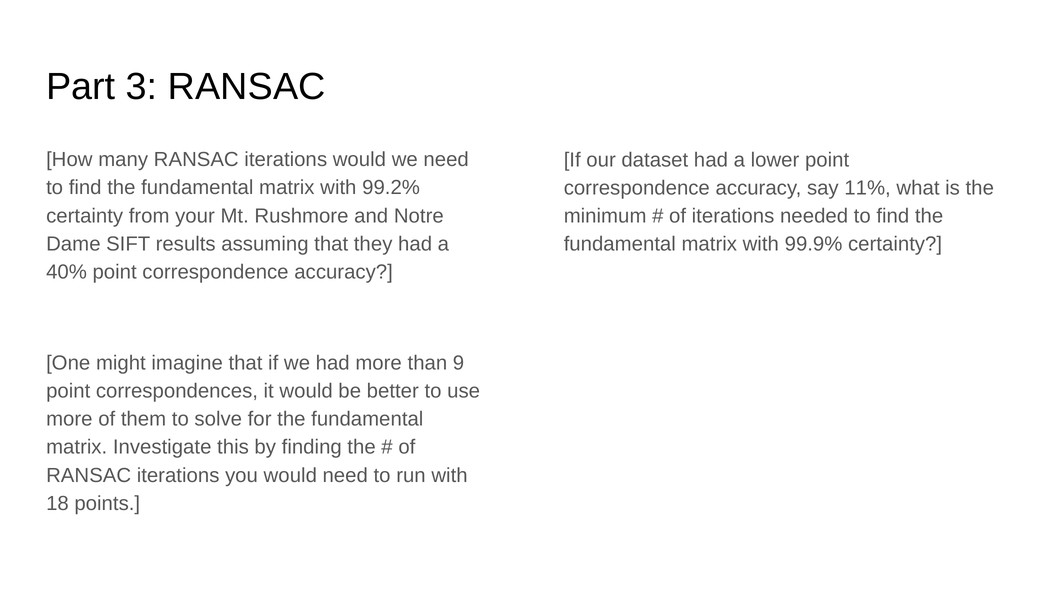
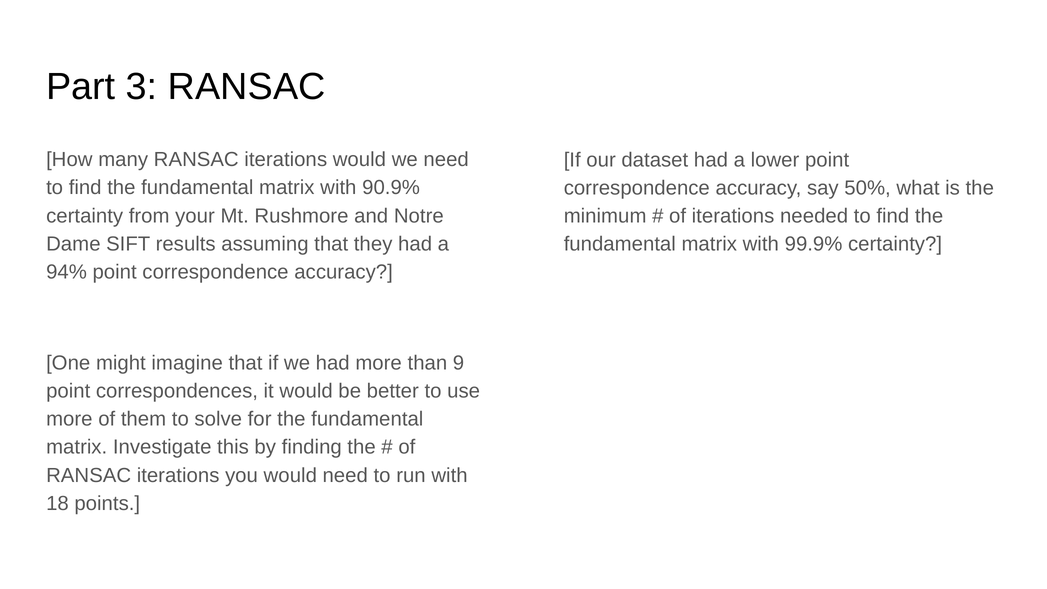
99.2%: 99.2% -> 90.9% (391, 188)
11%: 11% -> 50% (868, 188)
40%: 40% -> 94% (67, 272)
